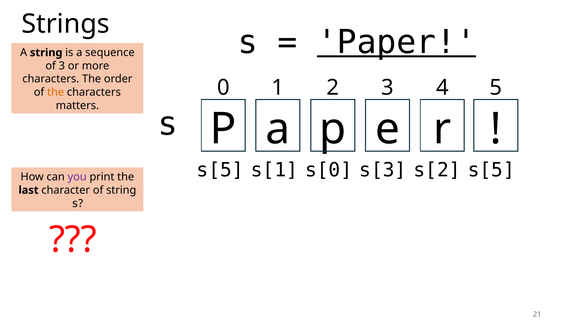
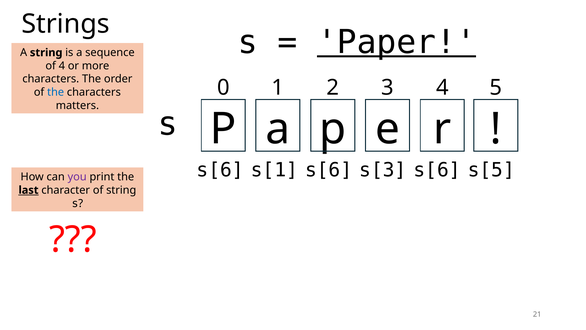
of 3: 3 -> 4 (62, 66)
the colour: orange -> blue (56, 92)
s[5: s[5 -> s[6 (220, 170)
s[1 s[0: s[0 -> s[6 (329, 170)
s[3 s[2: s[2 -> s[6 (437, 170)
last underline: none -> present (29, 190)
